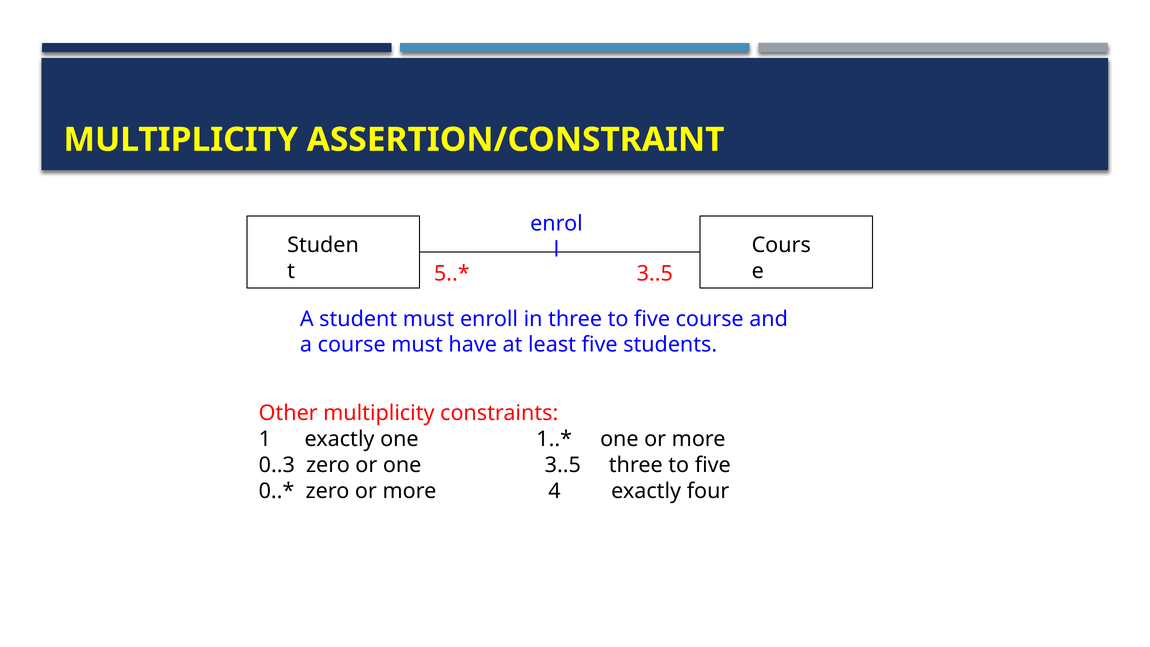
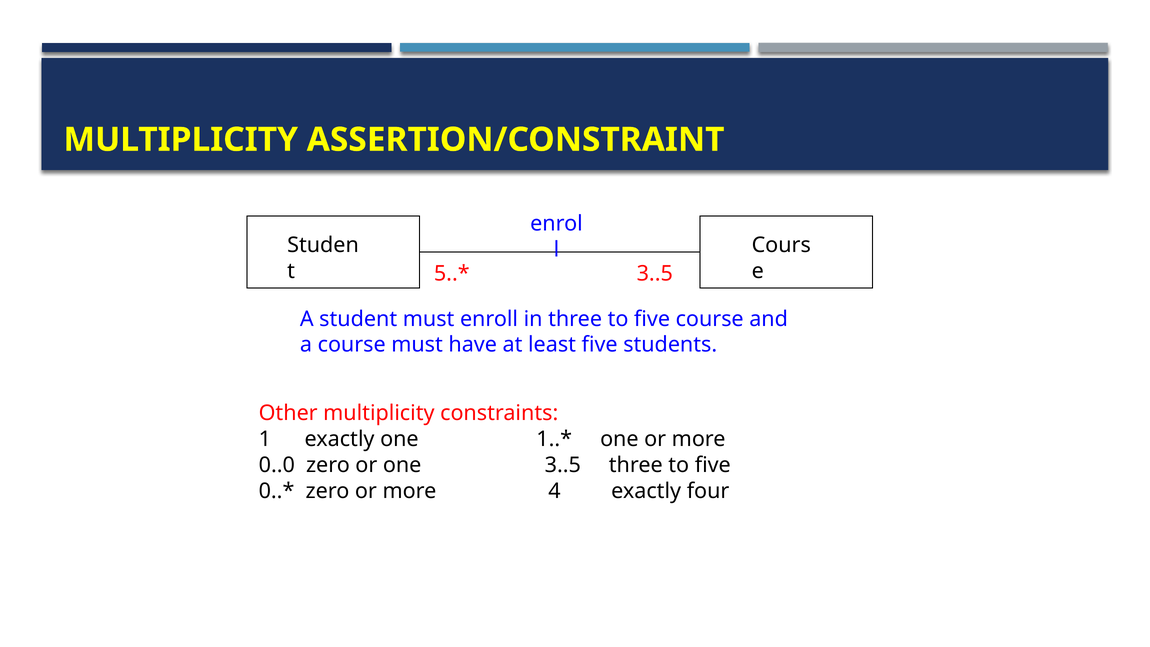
0..3: 0..3 -> 0..0 (277, 465)
